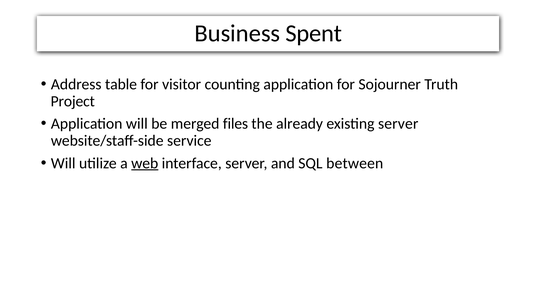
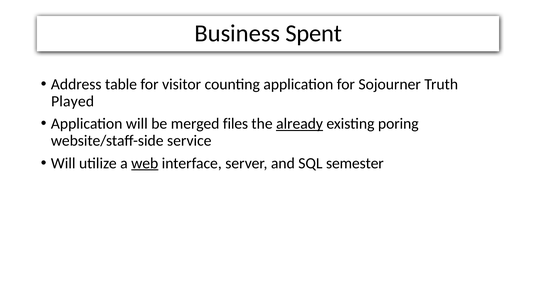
Project: Project -> Played (73, 101)
already underline: none -> present (300, 124)
existing server: server -> poring (398, 124)
between: between -> semester (355, 163)
